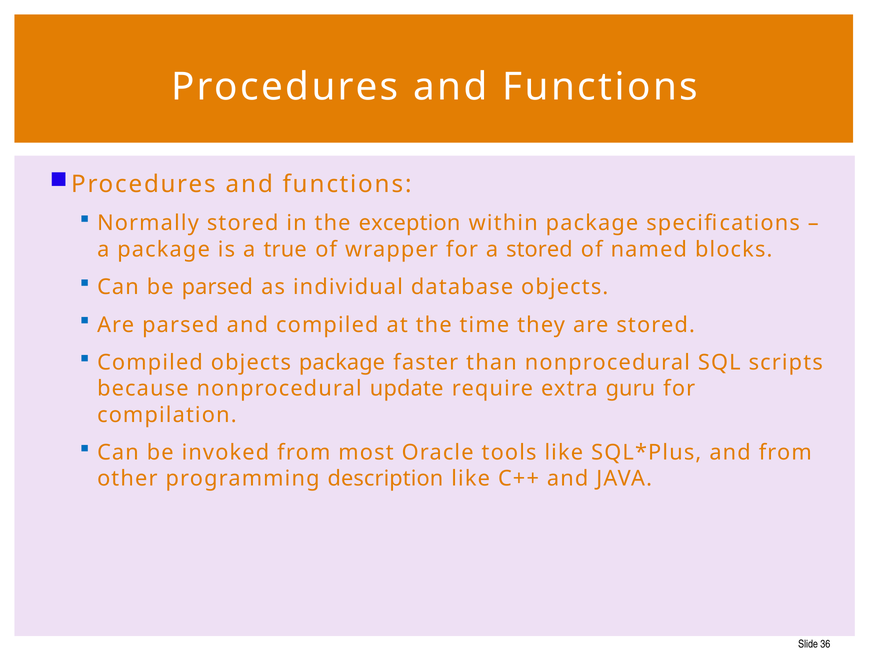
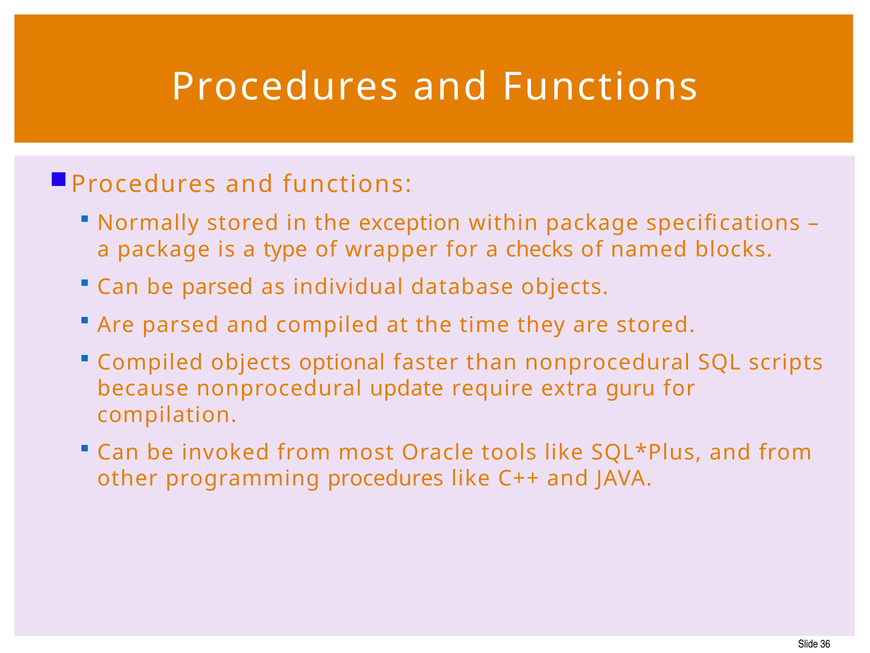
true: true -> type (285, 249)
a stored: stored -> checks (540, 249)
objects package: package -> optional (342, 362)
programming description: description -> procedures (386, 478)
